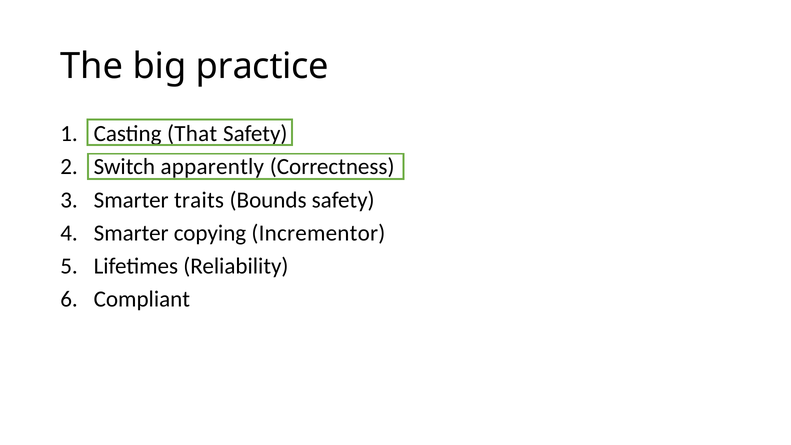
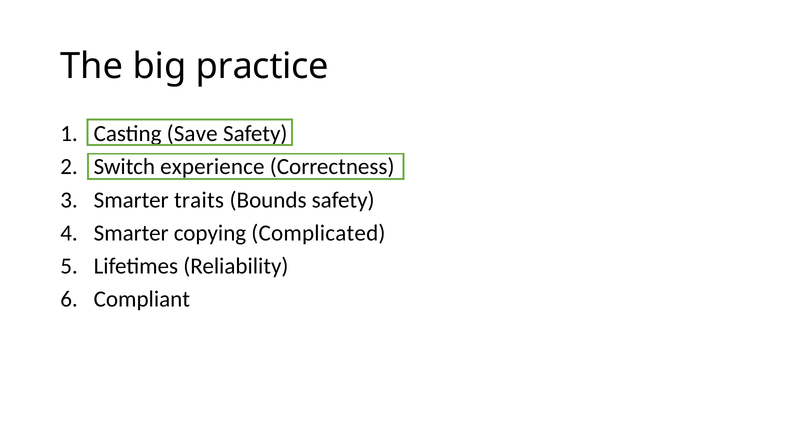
That: That -> Save (192, 134)
apparently: apparently -> experience (212, 167)
Incrementor: Incrementor -> Complicated (318, 233)
